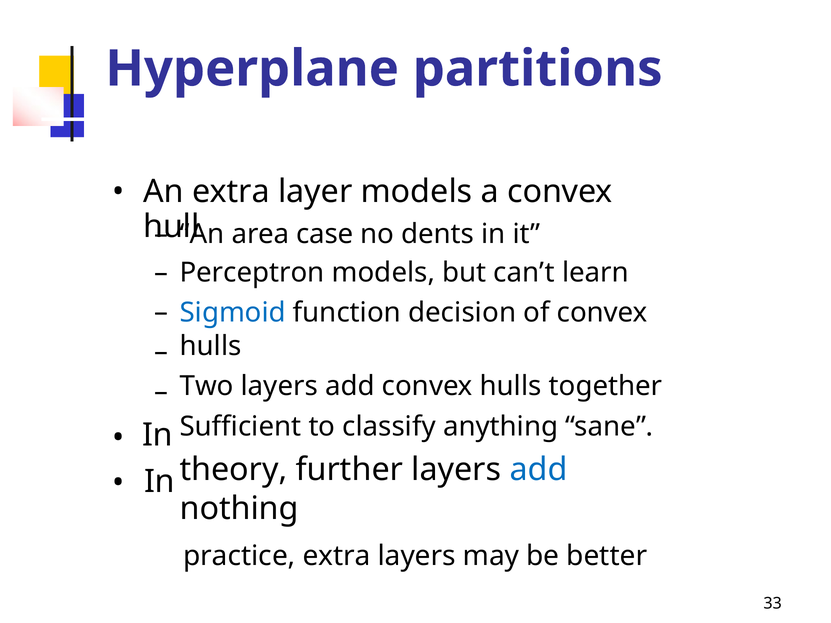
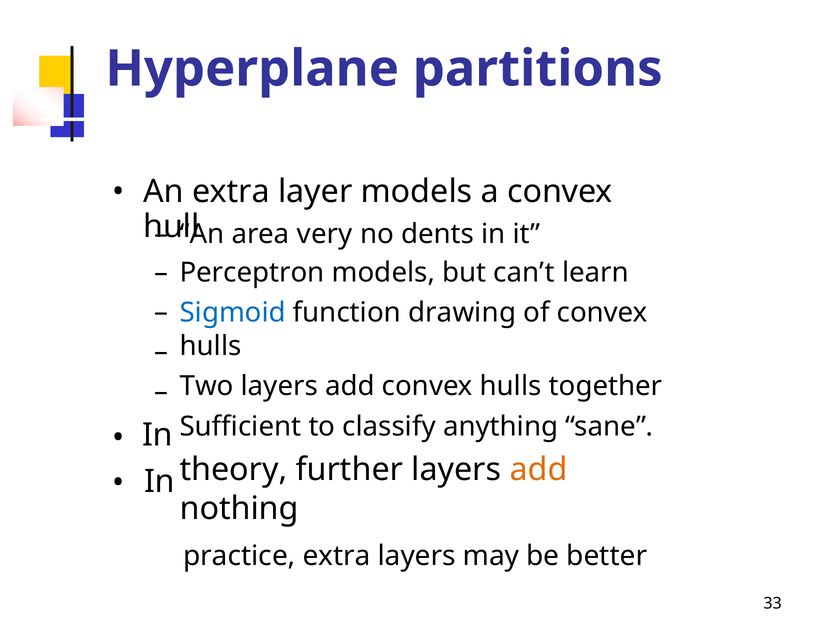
case: case -> very (325, 234)
decision: decision -> drawing (462, 313)
add colour: blue -> orange (539, 470)
